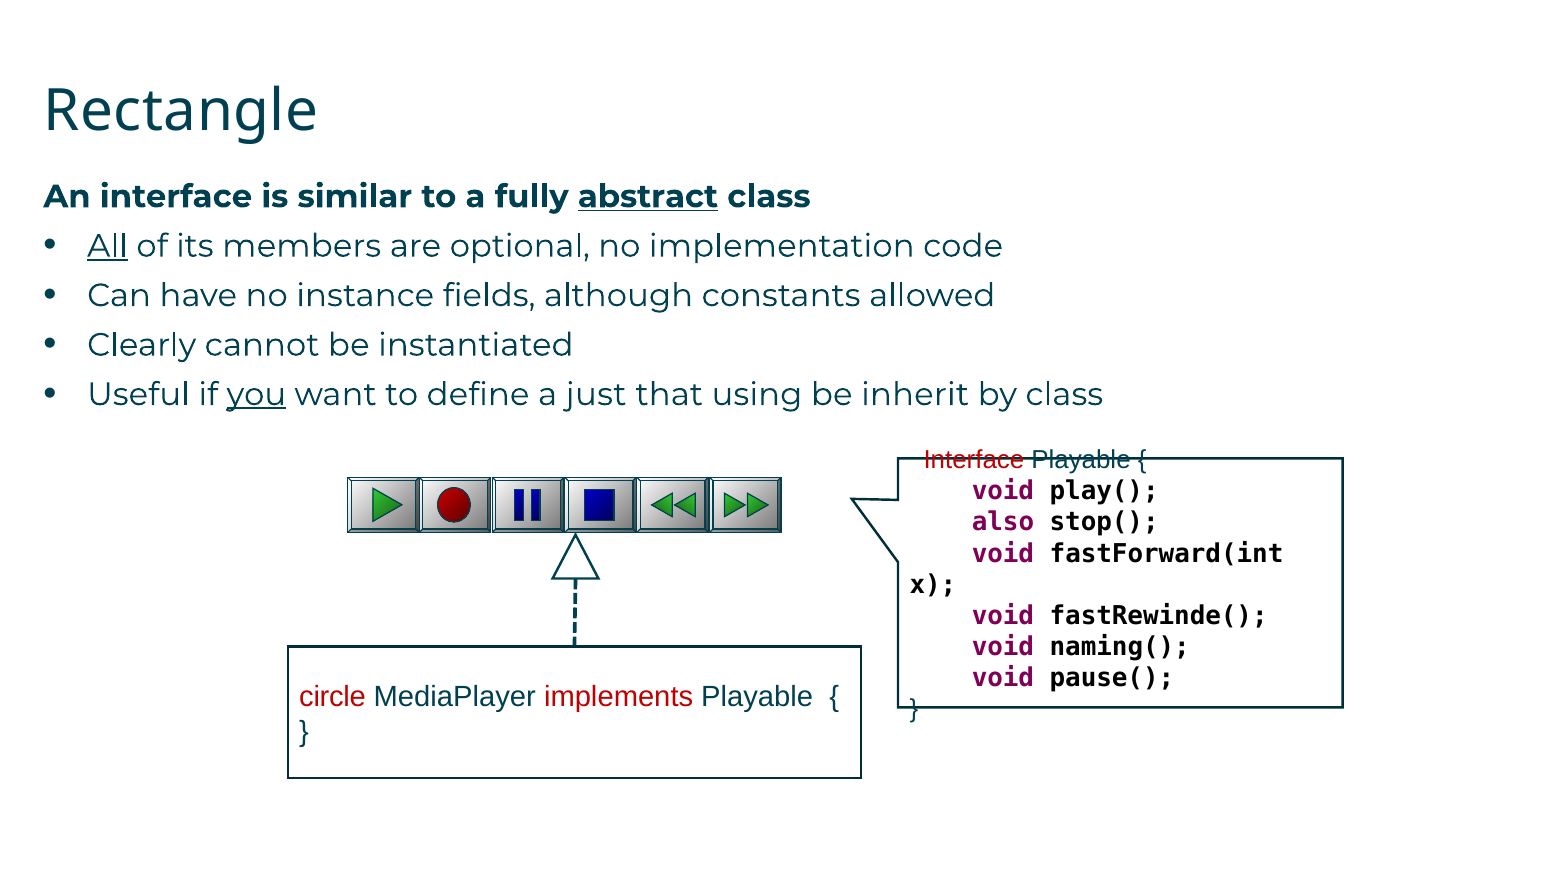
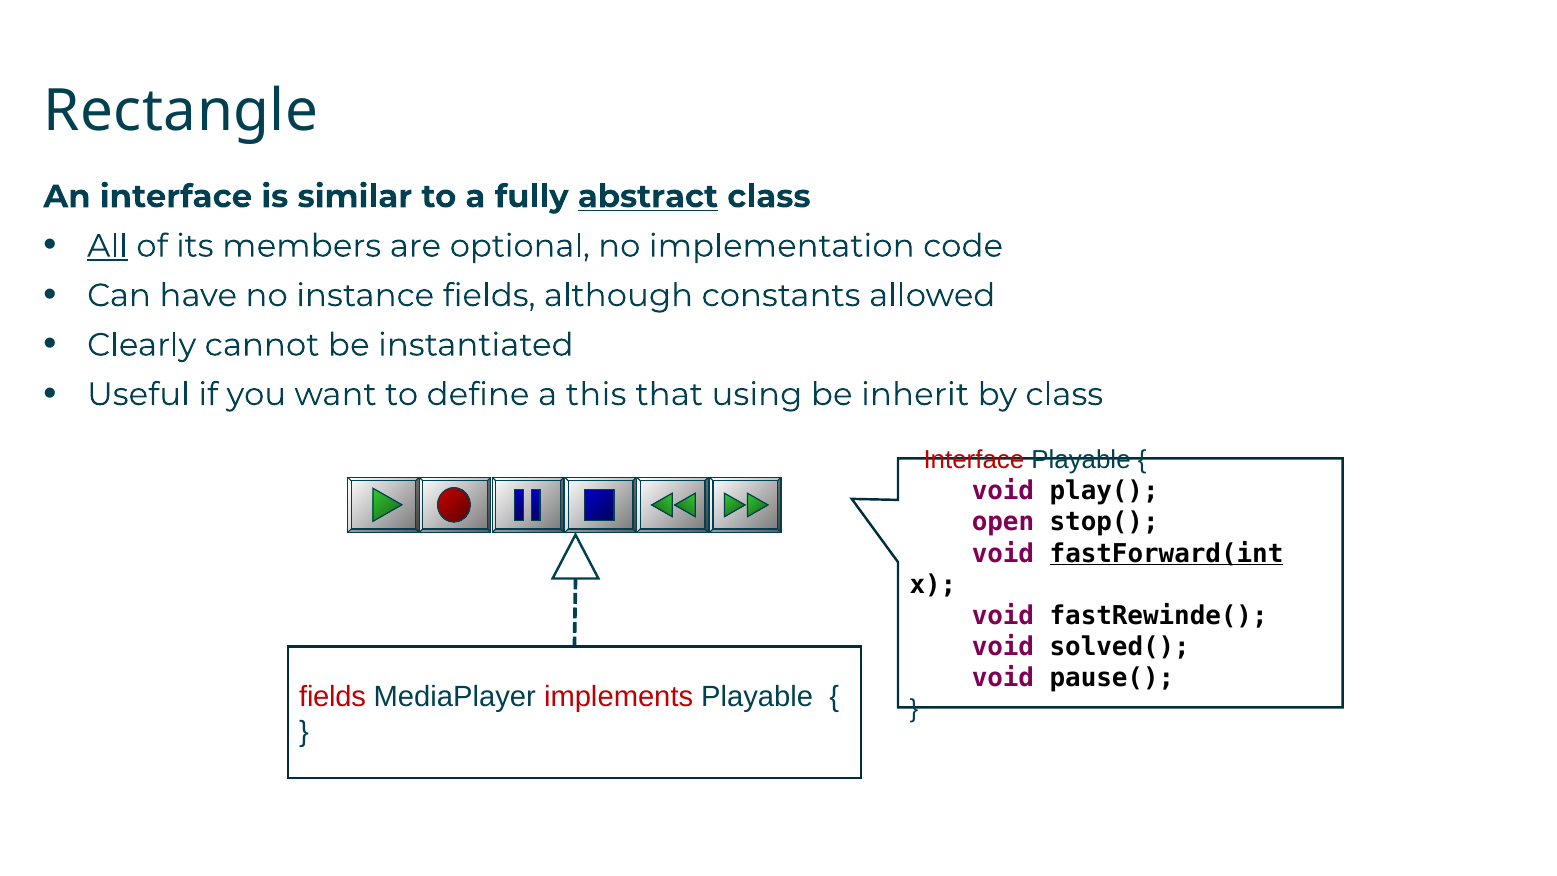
you underline: present -> none (256, 394)
just: just -> this (596, 394)
also: also -> open (1003, 522)
fastForward(int underline: none -> present (1167, 553)
naming(: naming( -> solved( (1120, 647)
circle: circle -> fields (333, 697)
